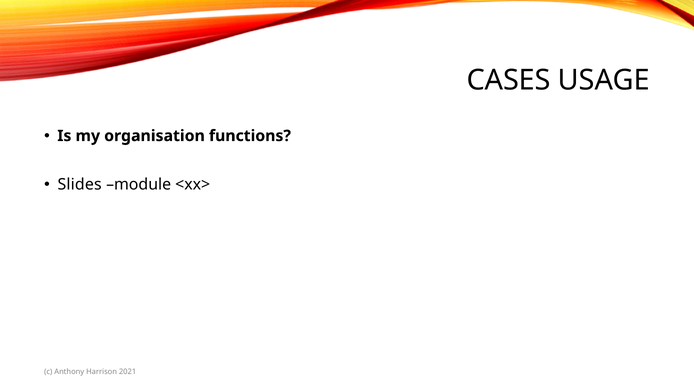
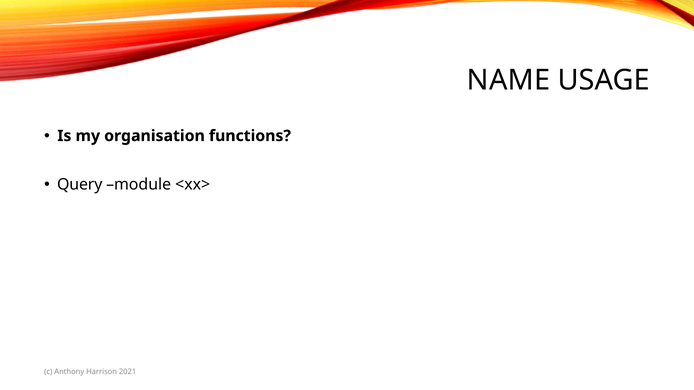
CASES: CASES -> NAME (509, 80)
Slides: Slides -> Query (80, 185)
